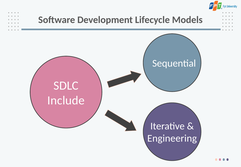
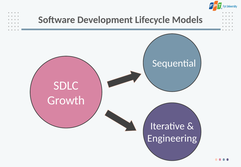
Include: Include -> Growth (66, 100)
